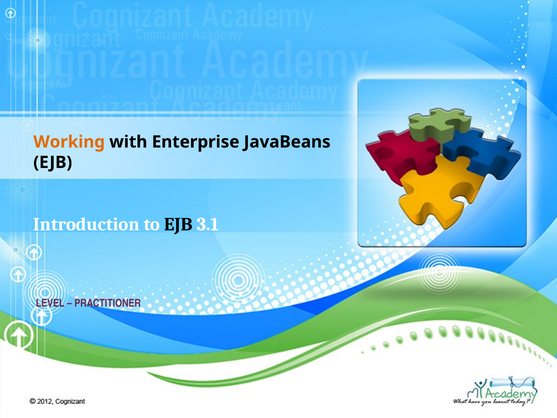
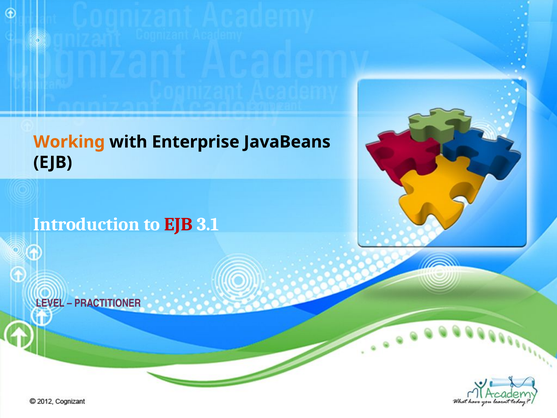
EJB colour: black -> red (178, 224)
